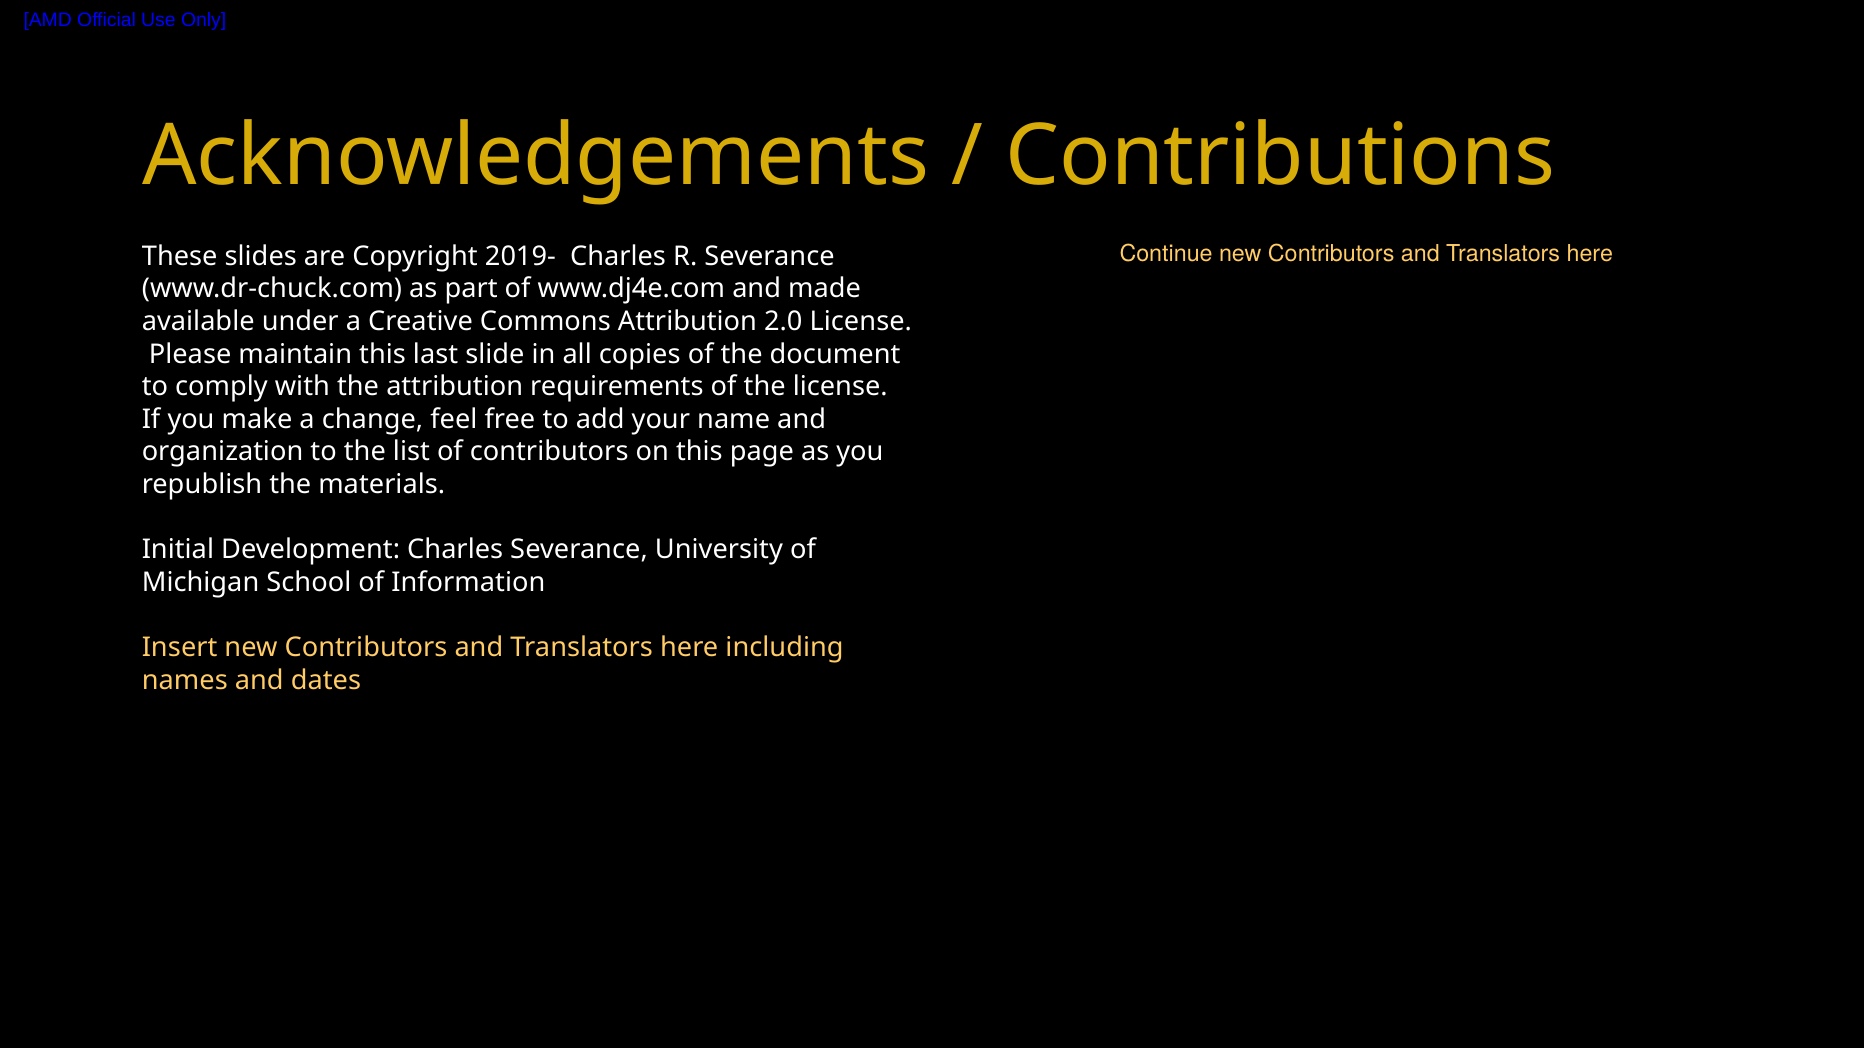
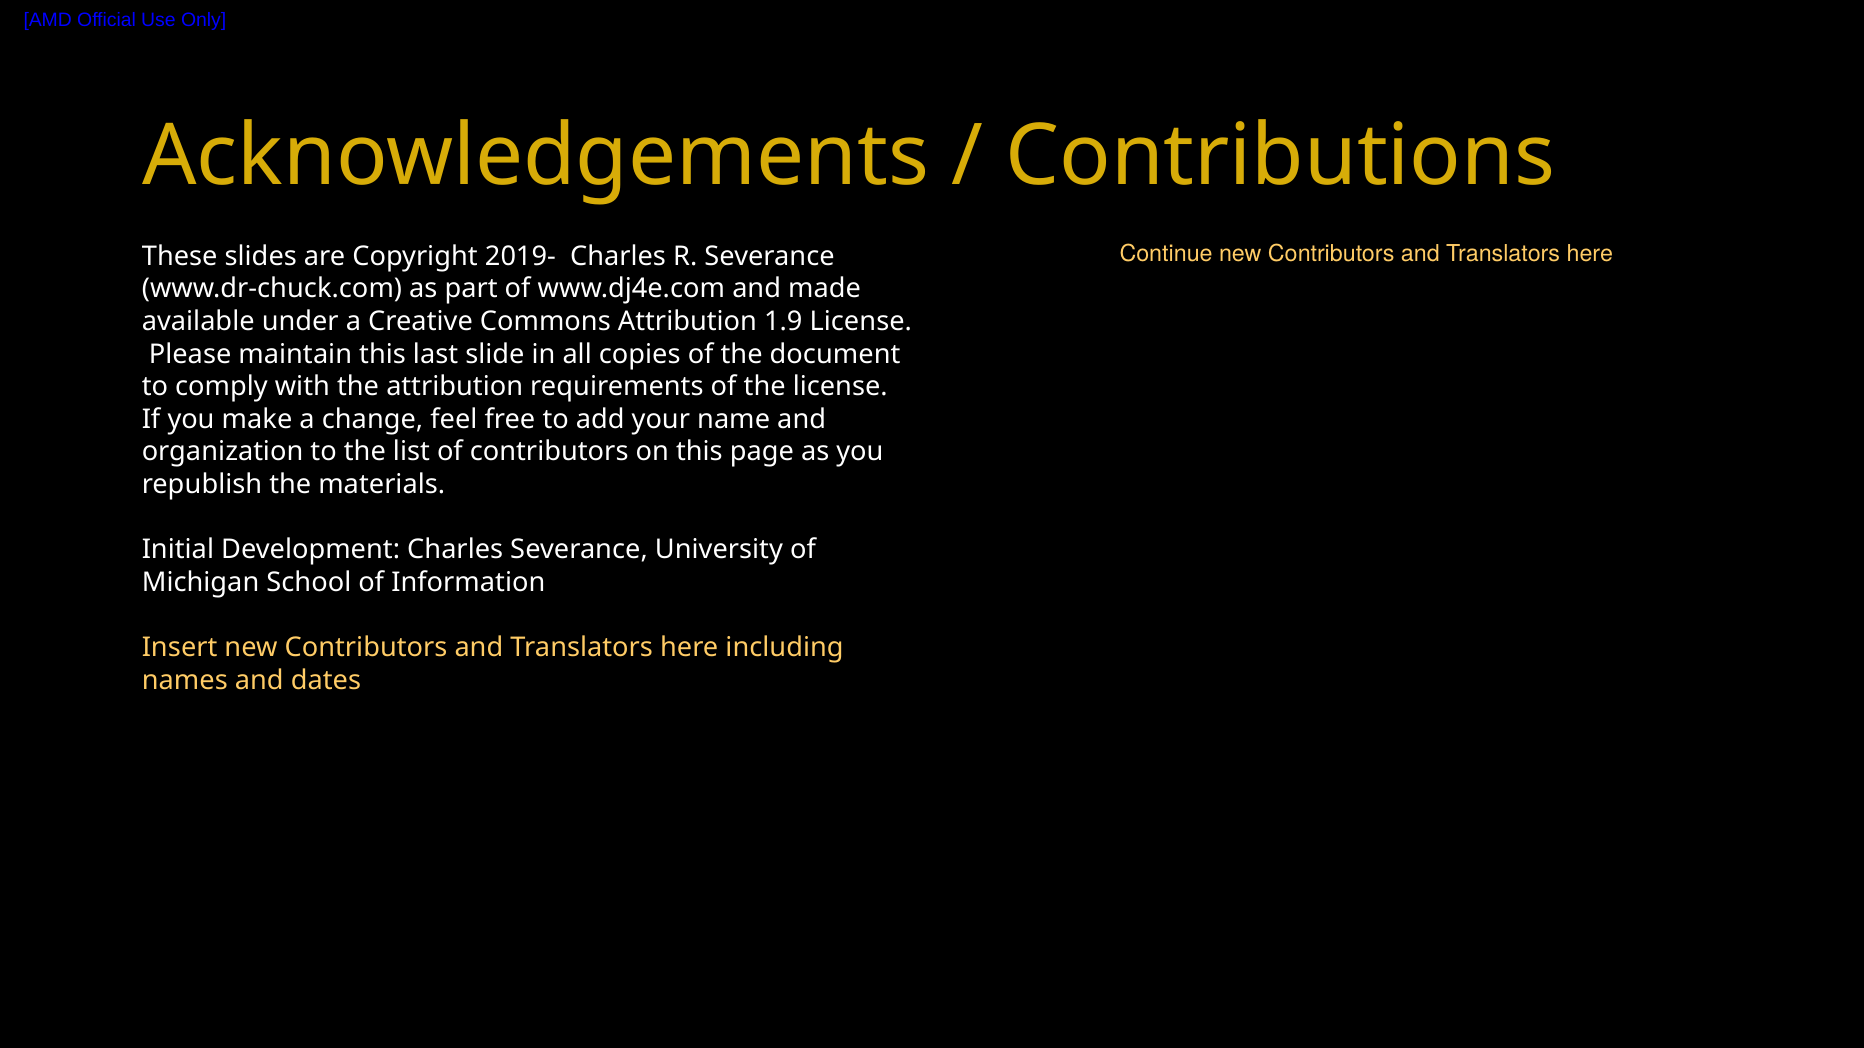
2.0: 2.0 -> 1.9 (783, 322)
